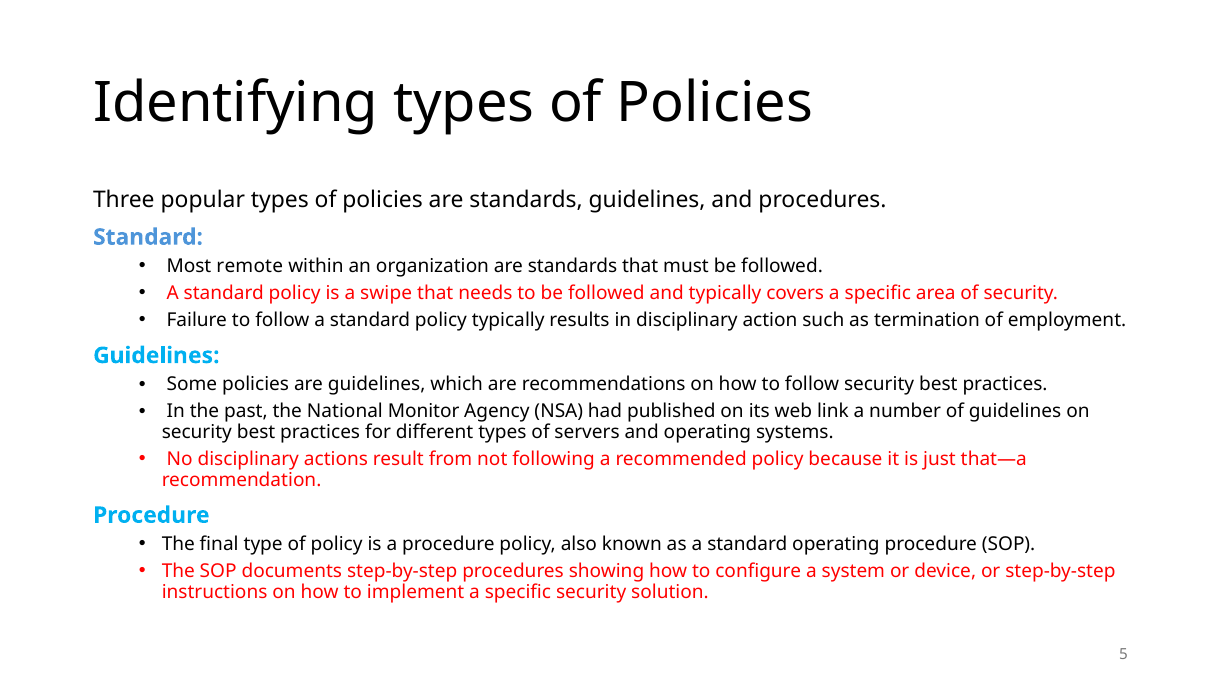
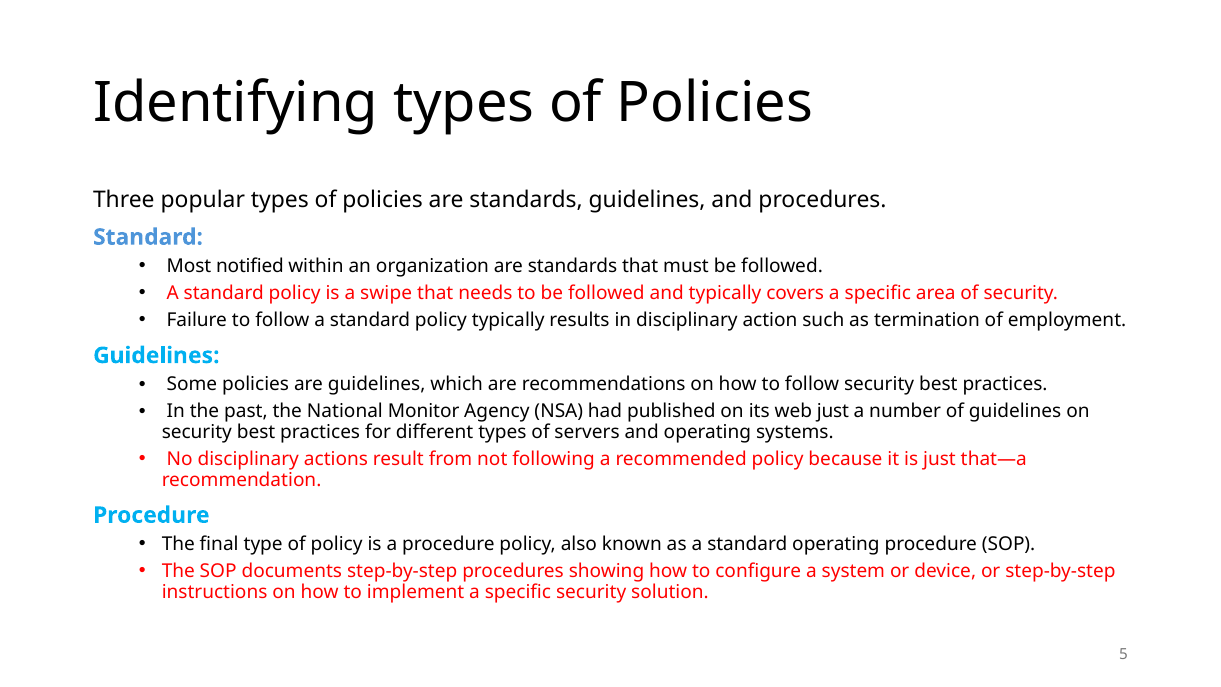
remote: remote -> notified (250, 266)
web link: link -> just (833, 411)
